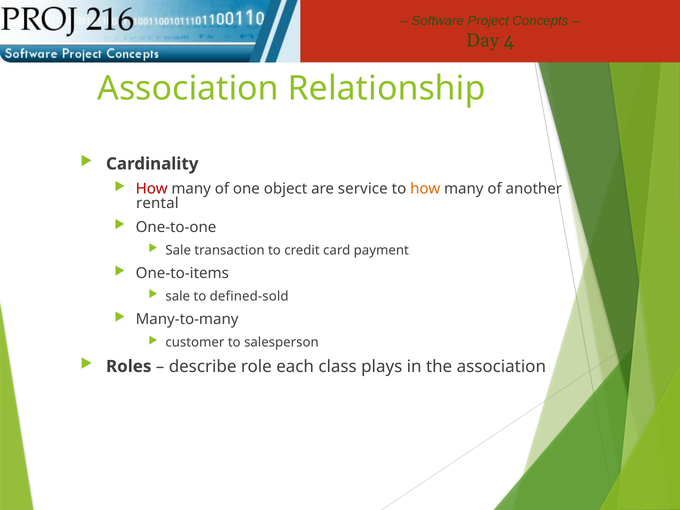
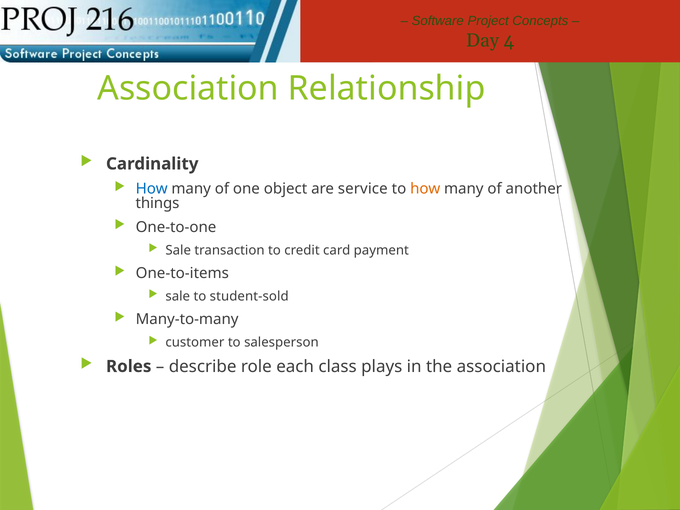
How colour: red -> blue (152, 189)
rental: rental -> things (158, 203)
defined-sold: defined-sold -> student-sold (249, 297)
